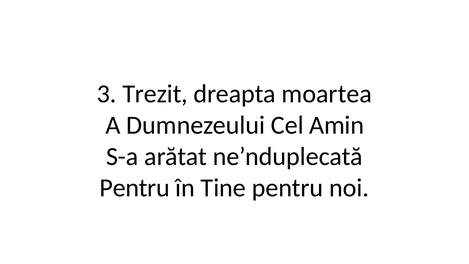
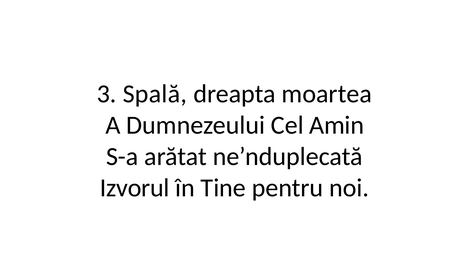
Trezit: Trezit -> Spală (155, 94)
Pentru: Pentru -> Izvorul (135, 188)
